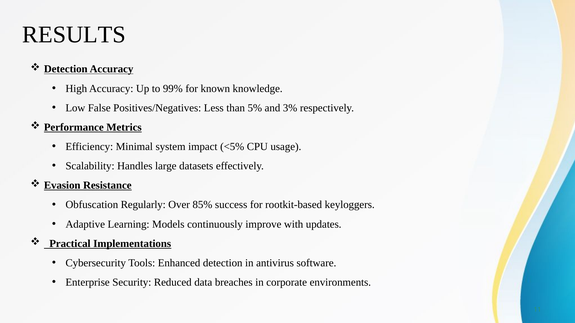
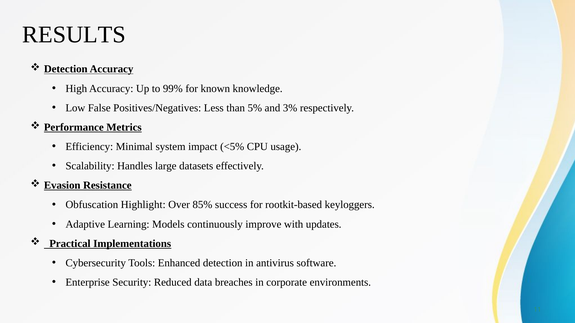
Regularly: Regularly -> Highlight (143, 205)
